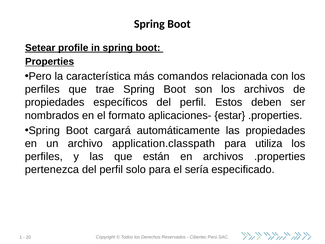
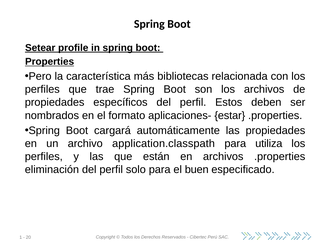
comandos: comandos -> bibliotecas (183, 76)
pertenezca: pertenezca -> eliminación (52, 169)
sería: sería -> buen (197, 169)
